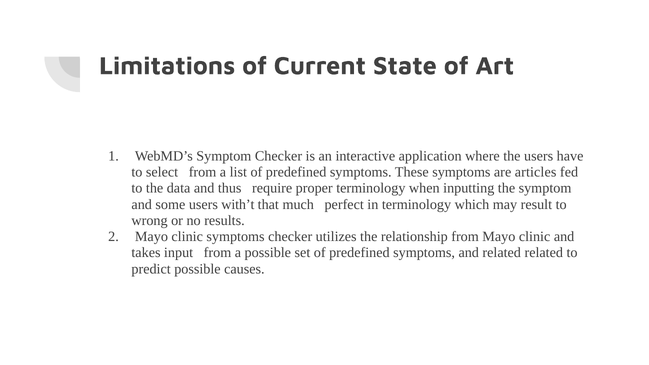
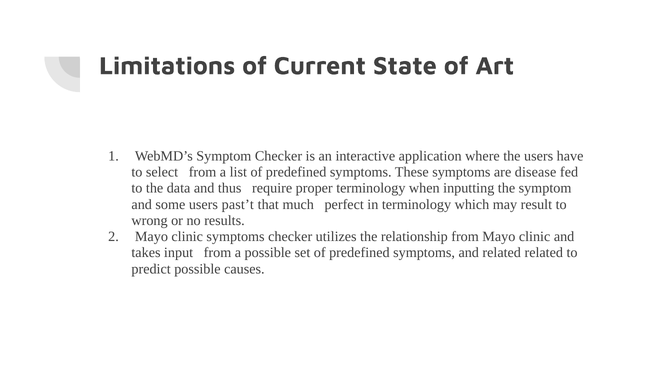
articles: articles -> disease (536, 172)
with’t: with’t -> past’t (238, 204)
